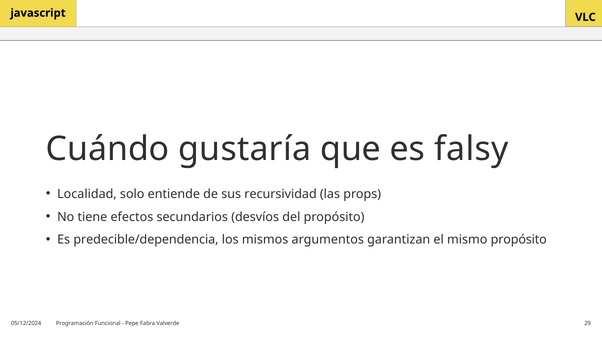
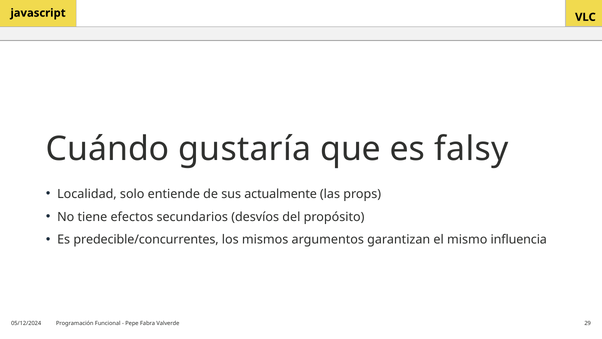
recursividad: recursividad -> actualmente (281, 194)
predecible/dependencia: predecible/dependencia -> predecible/concurrentes (146, 240)
mismo propósito: propósito -> influencia (519, 240)
